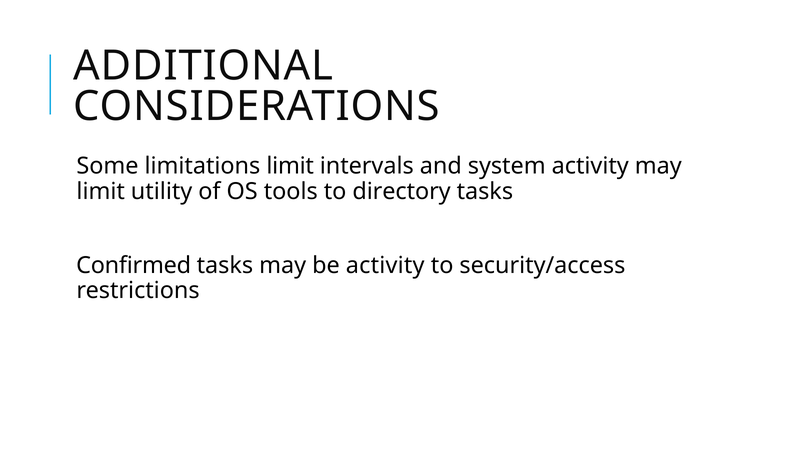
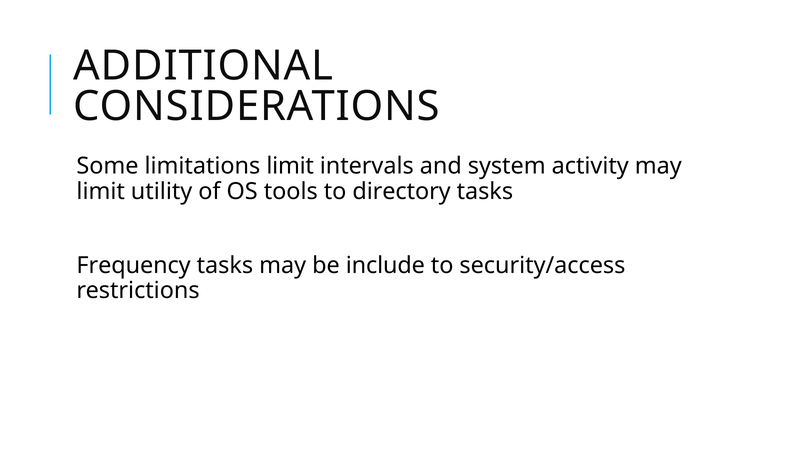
Confirmed: Confirmed -> Frequency (134, 265)
be activity: activity -> include (385, 265)
